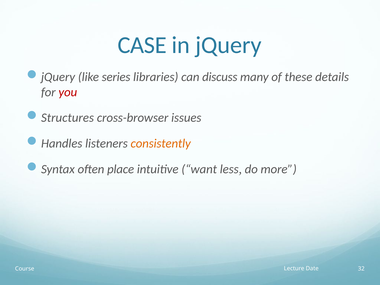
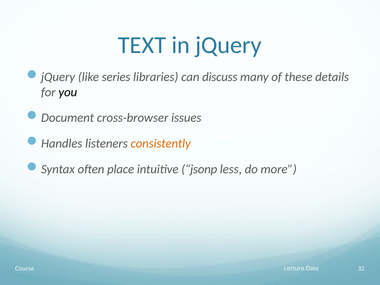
CASE: CASE -> TEXT (142, 45)
you colour: red -> black (68, 92)
Structures: Structures -> Document (68, 118)
want: want -> jsonp (199, 169)
